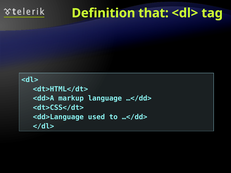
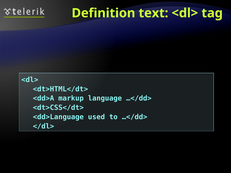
that: that -> text (153, 13)
